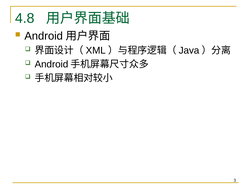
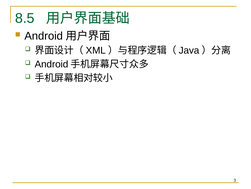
4.8: 4.8 -> 8.5 (25, 18)
